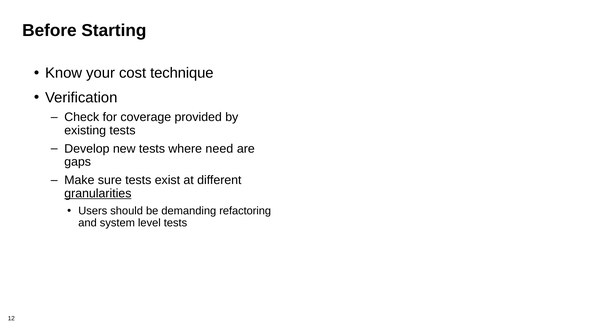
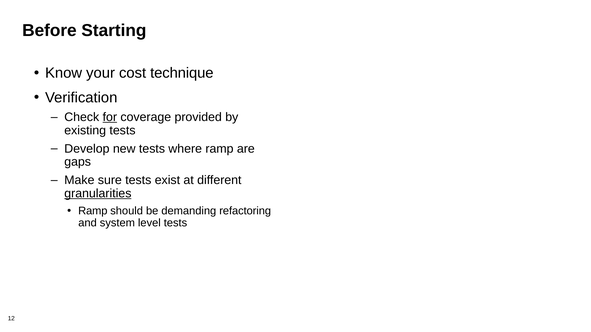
for underline: none -> present (110, 117)
where need: need -> ramp (219, 149)
Users: Users -> Ramp (93, 211)
